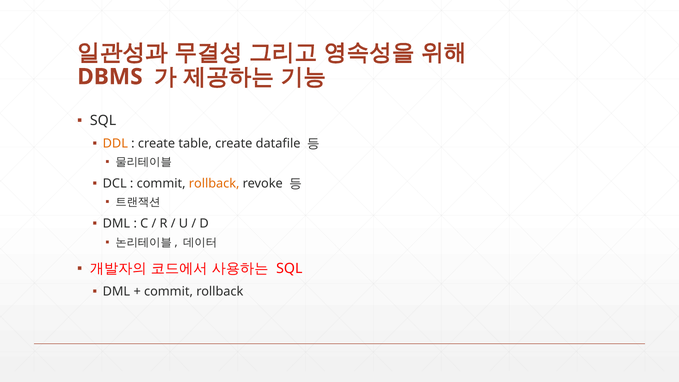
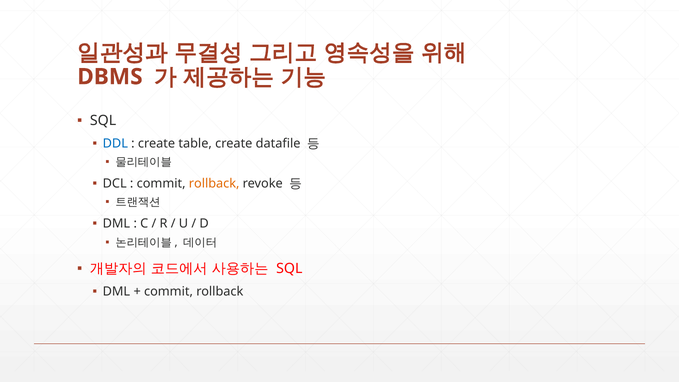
DDL colour: orange -> blue (115, 143)
